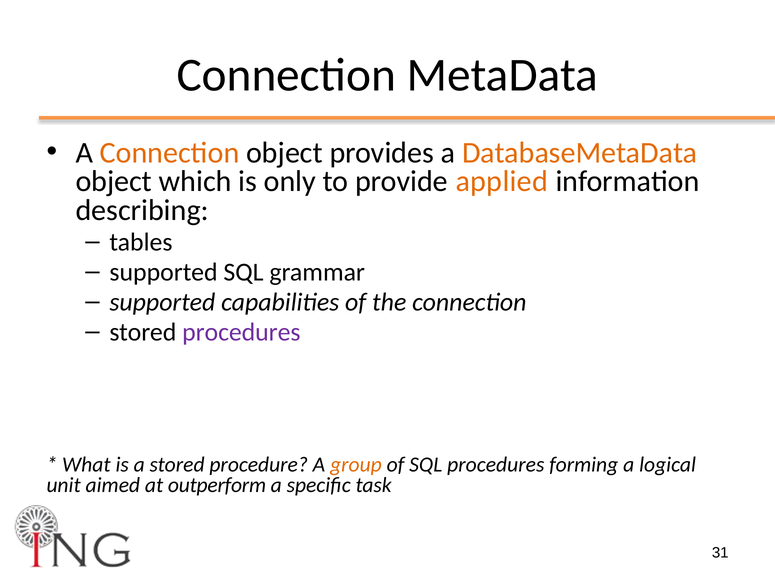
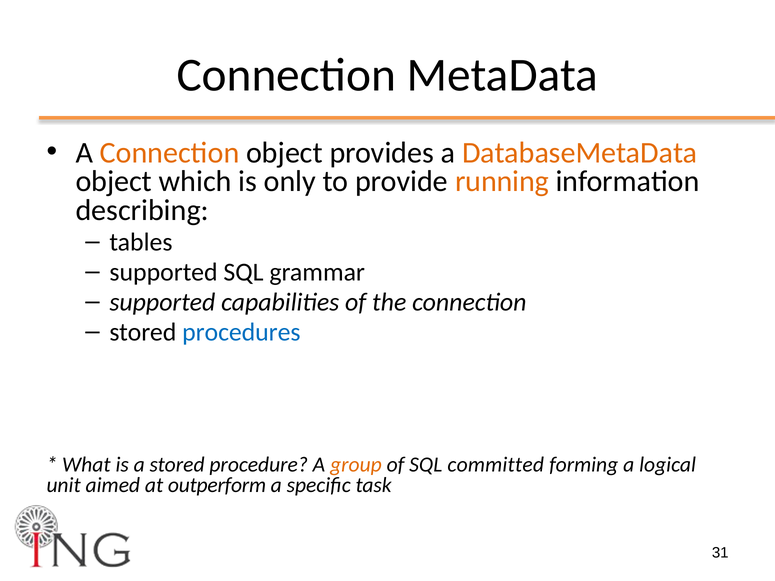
applied: applied -> running (502, 182)
procedures colour: purple -> blue (241, 332)
SQL procedures: procedures -> committed (496, 465)
